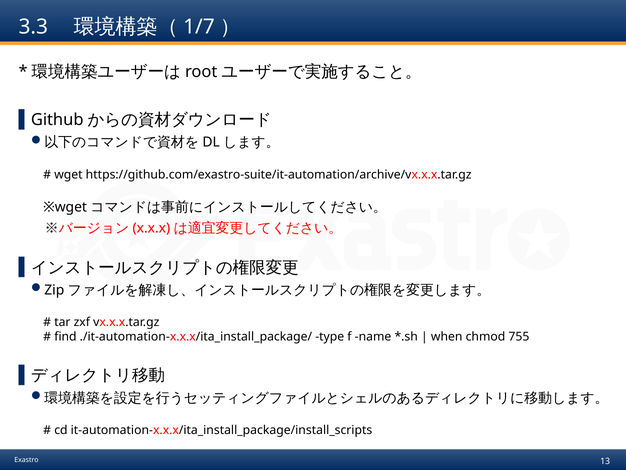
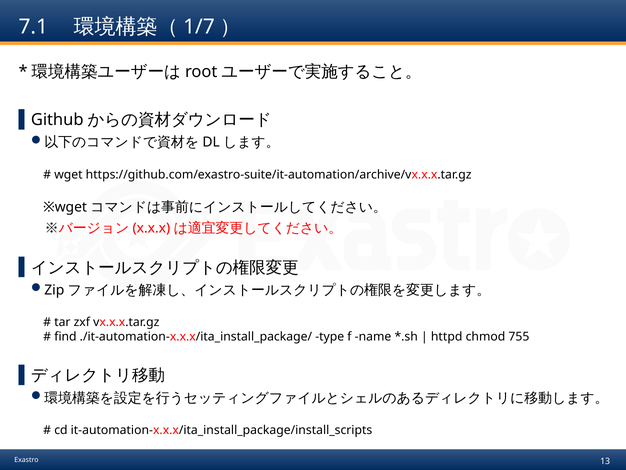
3.3: 3.3 -> 7.1 (33, 27)
when: when -> httpd (447, 337)
